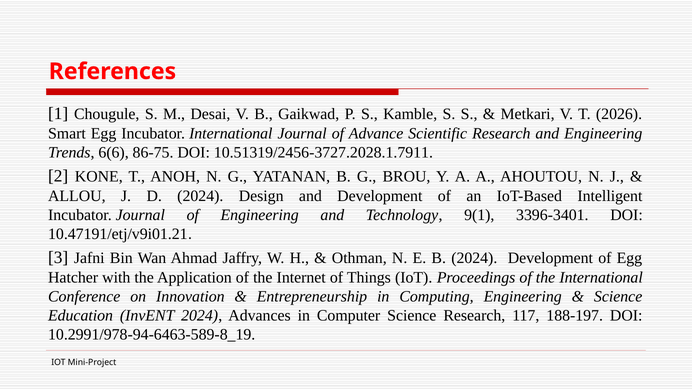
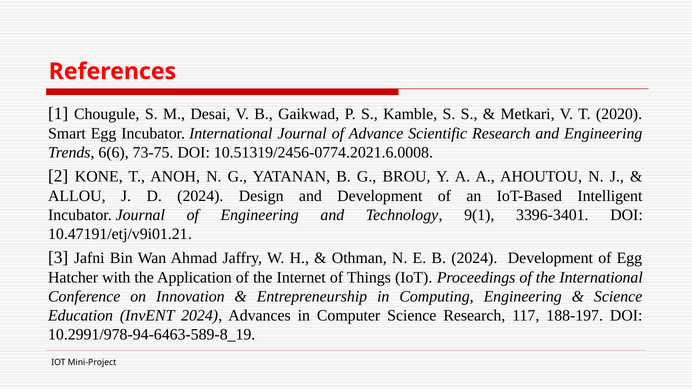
2026: 2026 -> 2020 (619, 114)
86-75: 86-75 -> 73-75 (153, 152)
10.51319/2456-3727.2028.1.7911: 10.51319/2456-3727.2028.1.7911 -> 10.51319/2456-0774.2021.6.0008 (323, 152)
